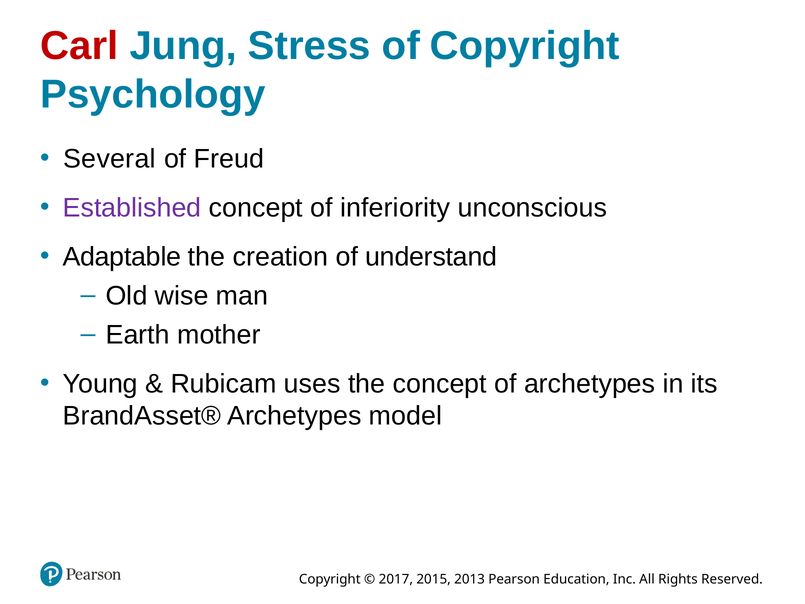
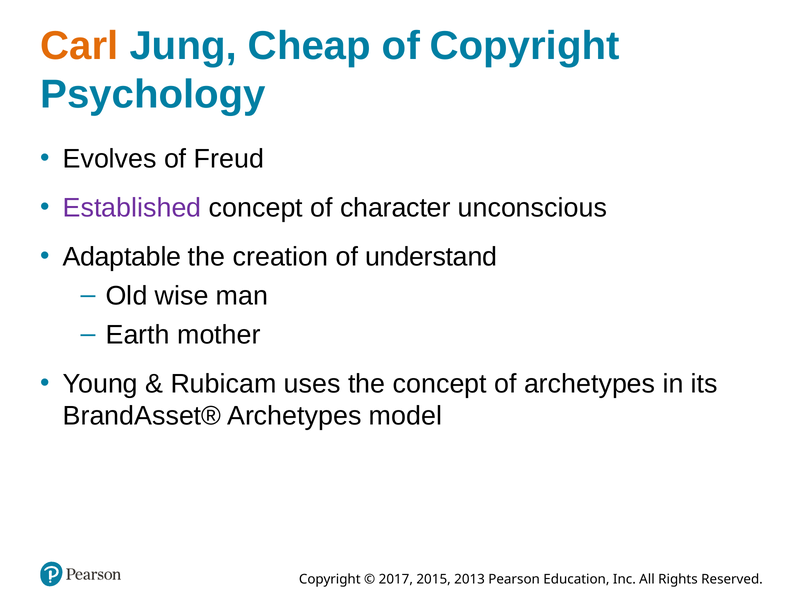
Carl colour: red -> orange (79, 46)
Stress: Stress -> Cheap (309, 46)
Several: Several -> Evolves (110, 159)
inferiority: inferiority -> character (395, 208)
